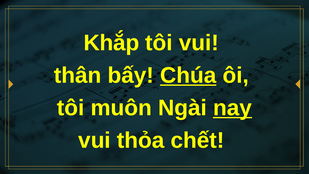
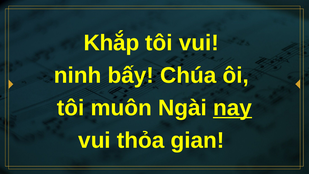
thân: thân -> ninh (78, 75)
Chúa underline: present -> none (188, 75)
chết: chết -> gian (198, 140)
